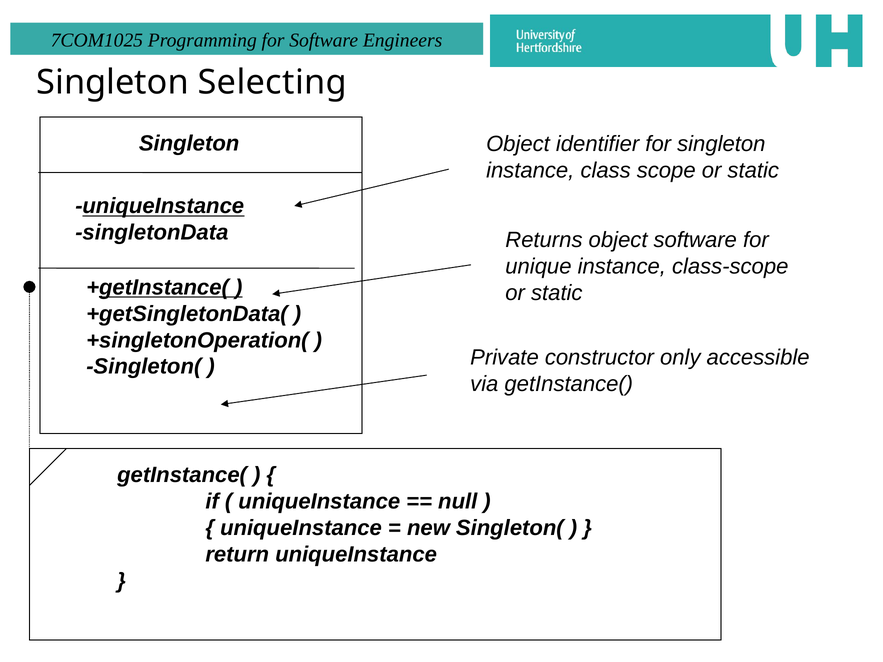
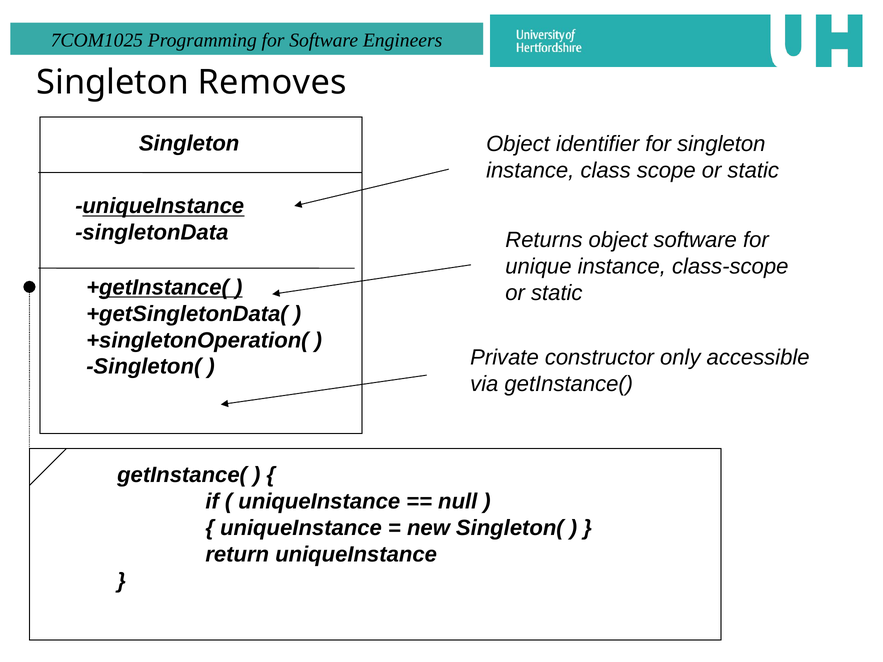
Selecting: Selecting -> Removes (272, 83)
